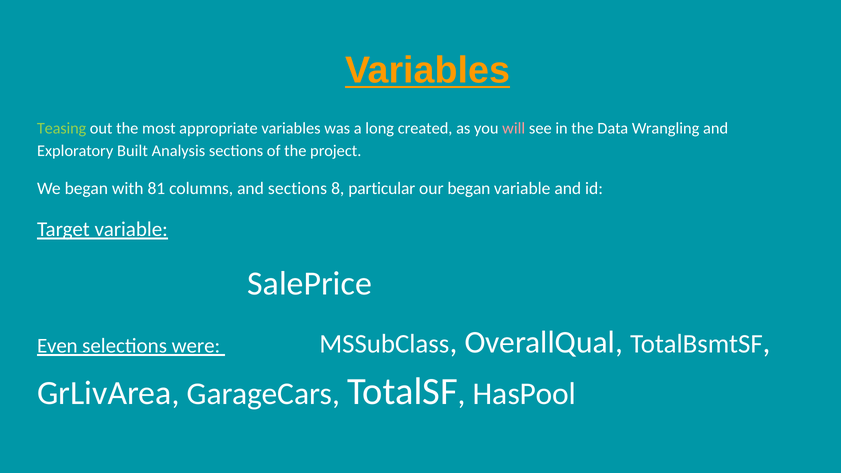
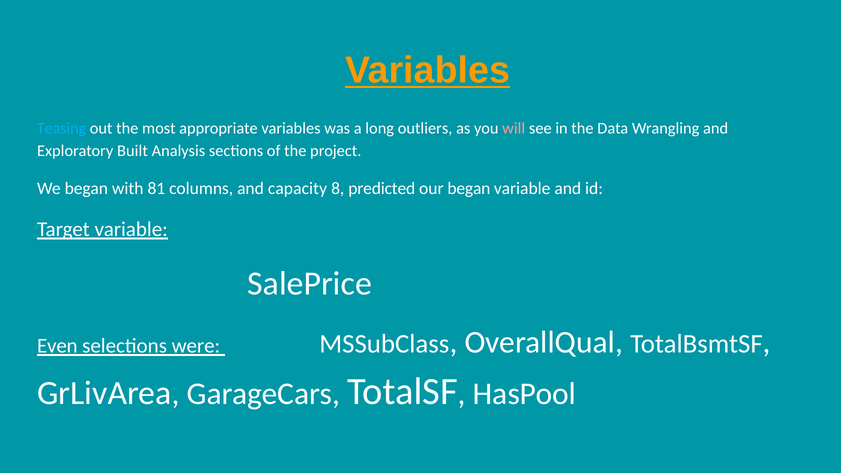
Teasing colour: light green -> light blue (62, 128)
created: created -> outliers (425, 128)
and sections: sections -> capacity (297, 188)
particular: particular -> predicted (382, 188)
